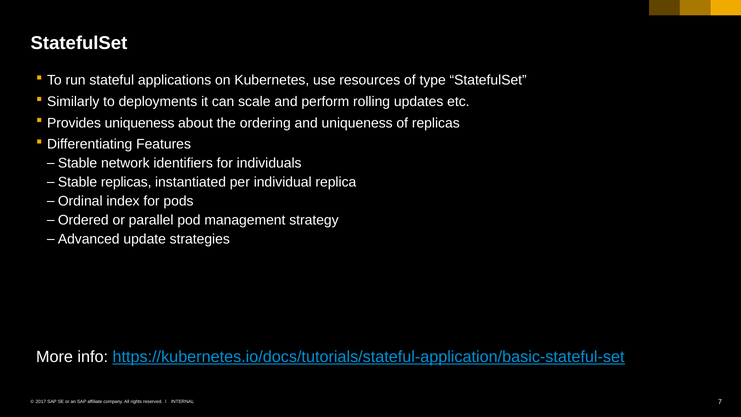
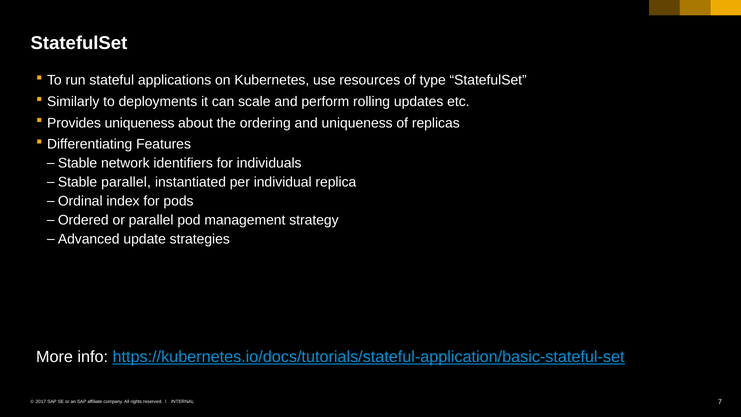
Stable replicas: replicas -> parallel (126, 182)
